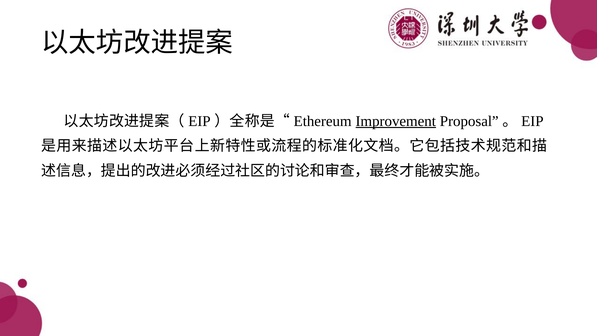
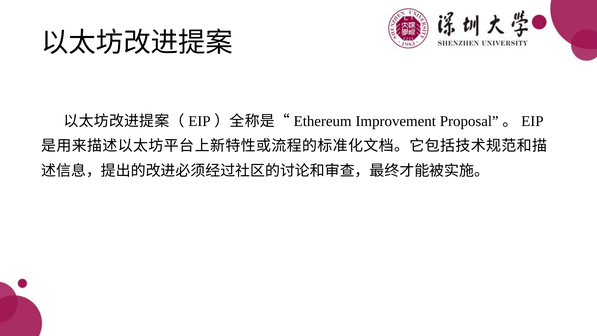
Improvement underline: present -> none (396, 121)
